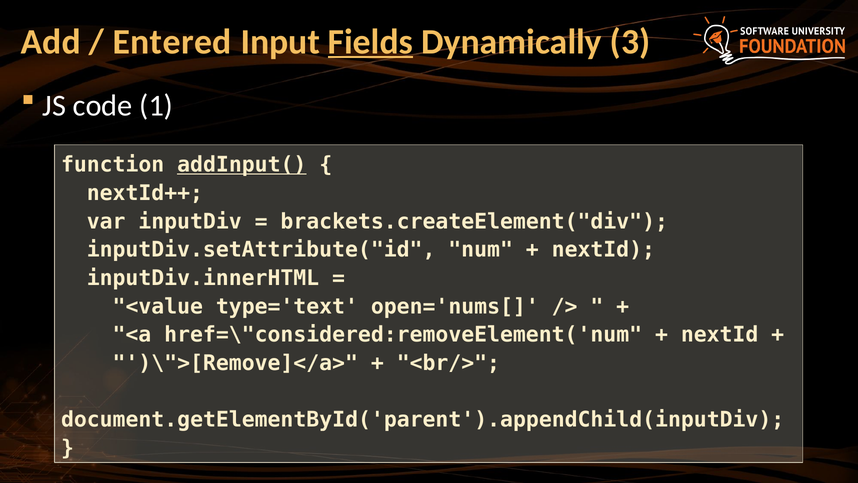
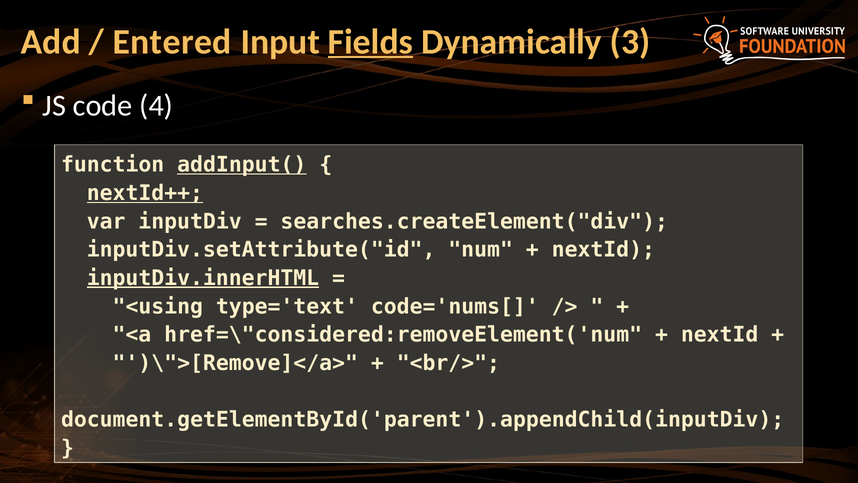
1: 1 -> 4 (156, 106)
nextId++ underline: none -> present (145, 193)
brackets.createElement("div: brackets.createElement("div -> searches.createElement("div (474, 221)
inputDiv.innerHTML underline: none -> present (203, 278)
<value: <value -> <using (158, 306)
open='nums[: open='nums[ -> code='nums[ (455, 306)
